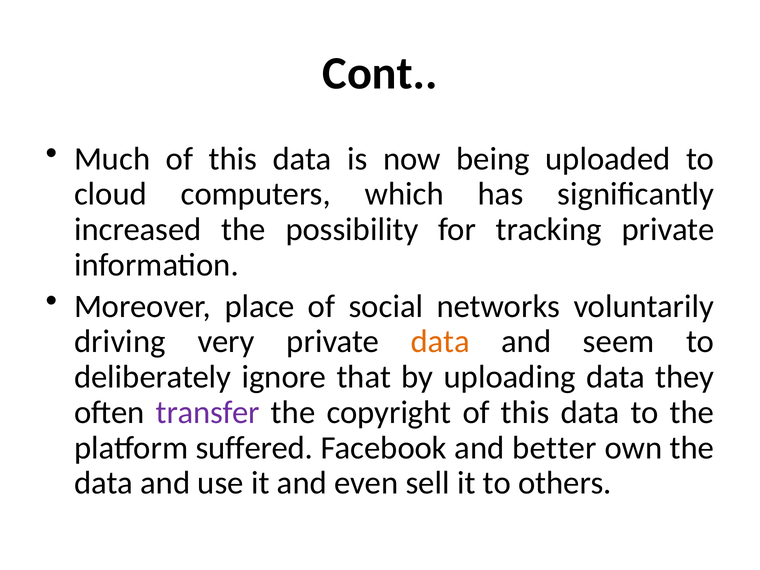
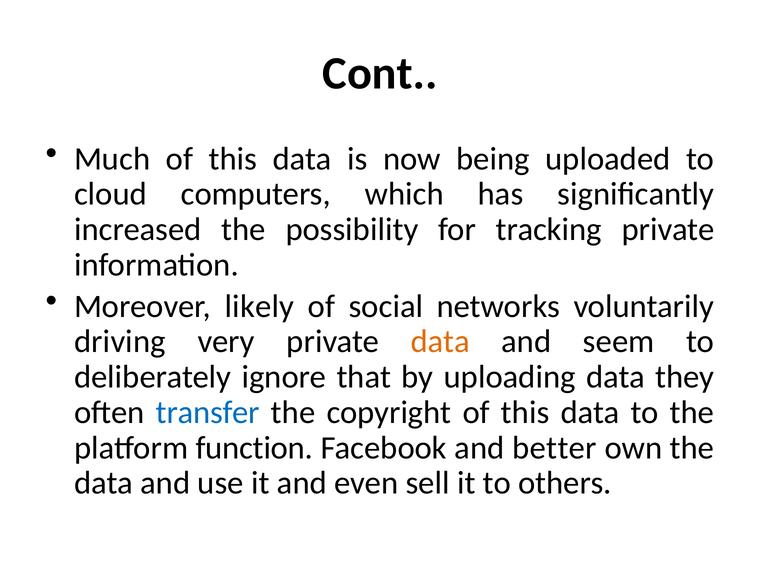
place: place -> likely (259, 306)
transfer colour: purple -> blue (208, 412)
suffered: suffered -> function (254, 448)
